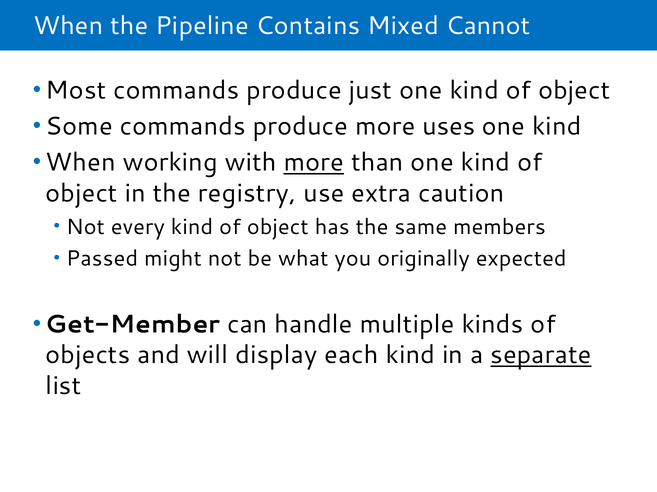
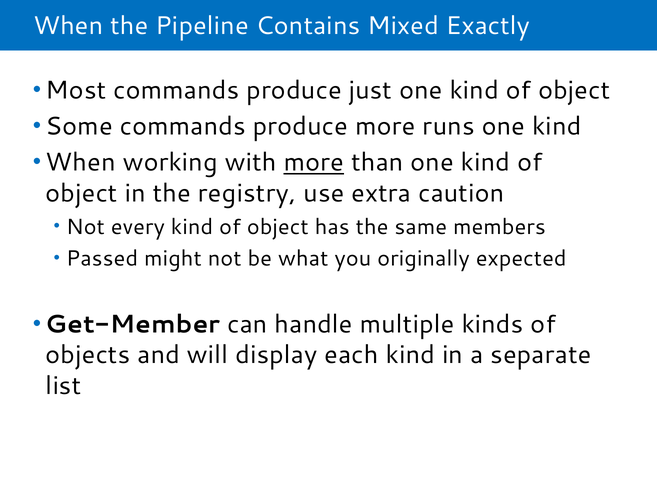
Cannot: Cannot -> Exactly (488, 26)
uses: uses -> runs (449, 127)
separate underline: present -> none (541, 356)
